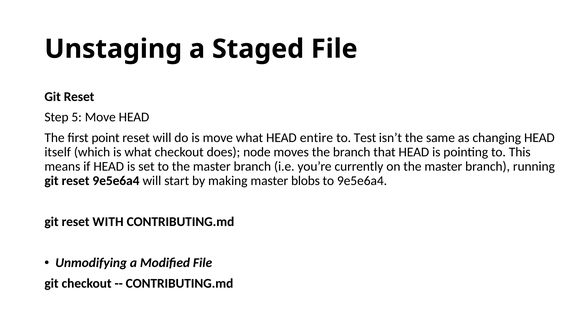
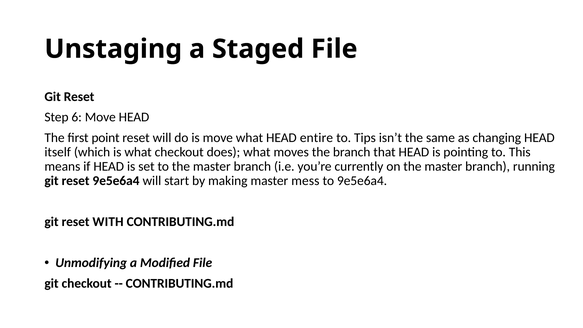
5: 5 -> 6 (77, 117)
Test: Test -> Tips (365, 138)
does node: node -> what (257, 152)
blobs: blobs -> mess (305, 181)
